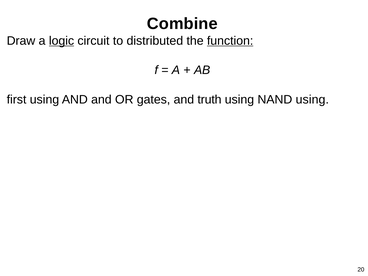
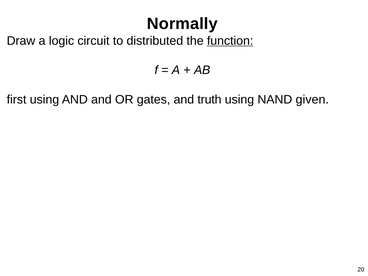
Combine: Combine -> Normally (182, 24)
logic underline: present -> none (62, 41)
NAND using: using -> given (312, 100)
